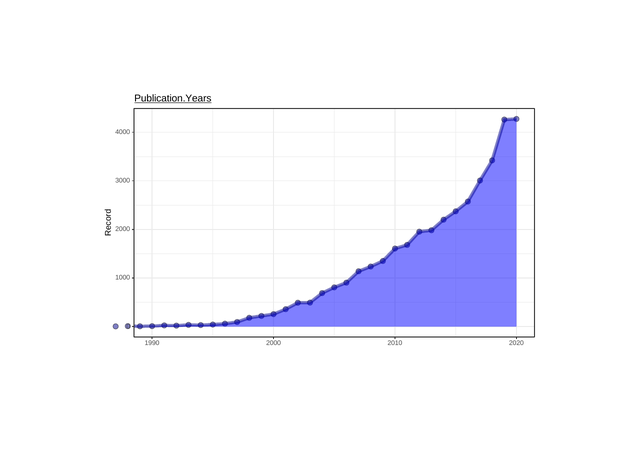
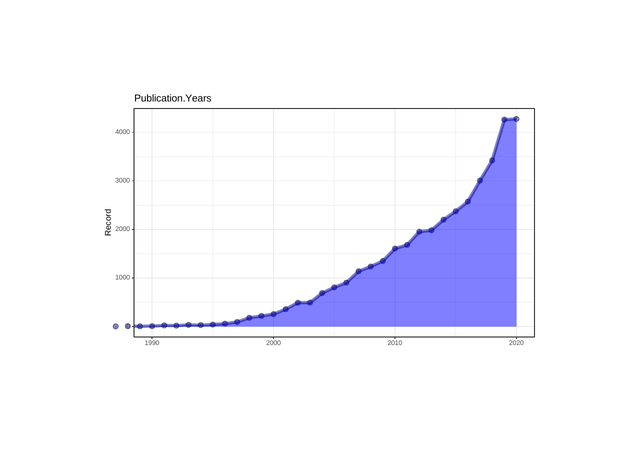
Publication.Years underline: present -> none (173, 98)
